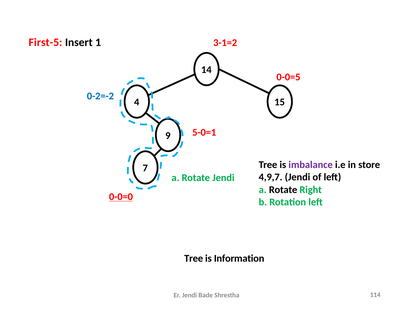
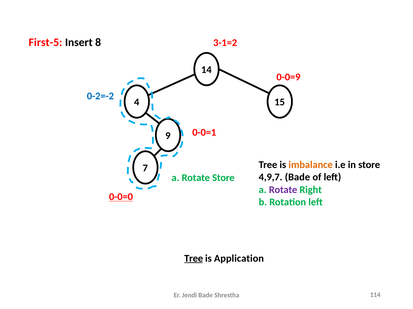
1: 1 -> 8 (98, 42)
0-0=5: 0-0=5 -> 0-0=9 (288, 77)
5-0=1: 5-0=1 -> 0-0=1 (204, 133)
imbalance colour: purple -> orange (311, 165)
4,9,7 Jendi: Jendi -> Bade (297, 178)
Rotate Jendi: Jendi -> Store (223, 178)
Rotate colour: black -> purple (283, 190)
Tree underline: none -> present (194, 259)
Information: Information -> Application (239, 259)
